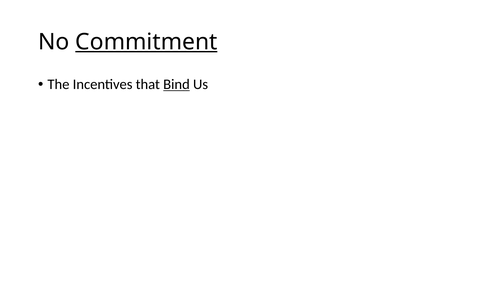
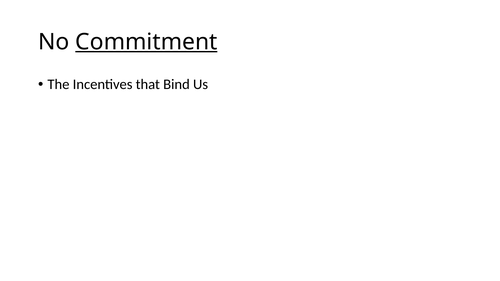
Bind underline: present -> none (177, 85)
